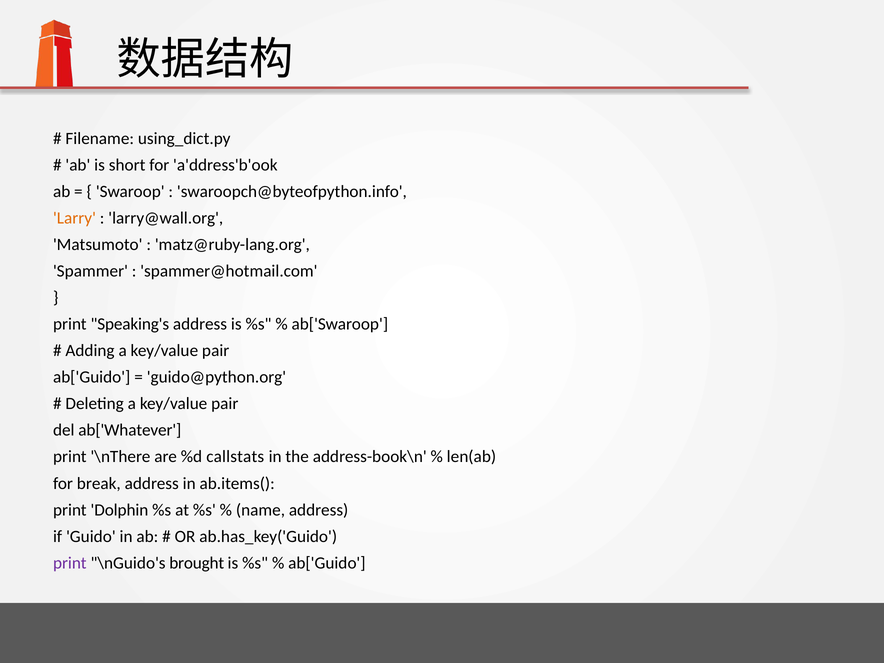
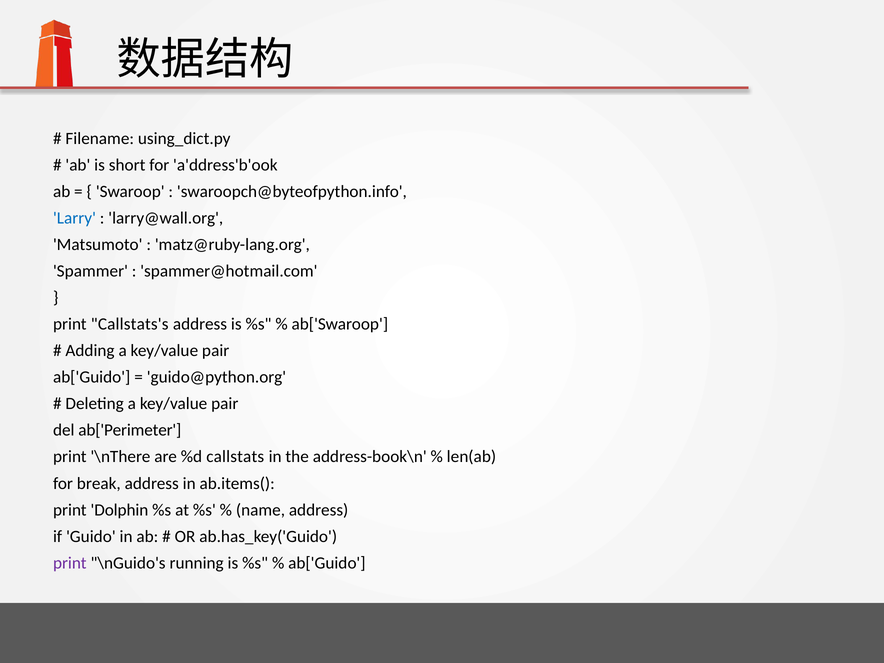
Larry colour: orange -> blue (74, 218)
Speaking's: Speaking's -> Callstats's (130, 324)
ab['Whatever: ab['Whatever -> ab['Perimeter (130, 430)
brought: brought -> running (197, 563)
